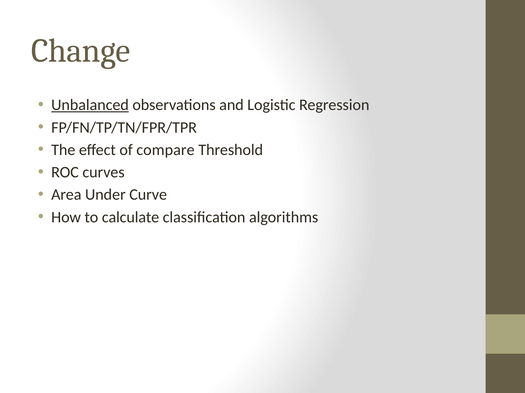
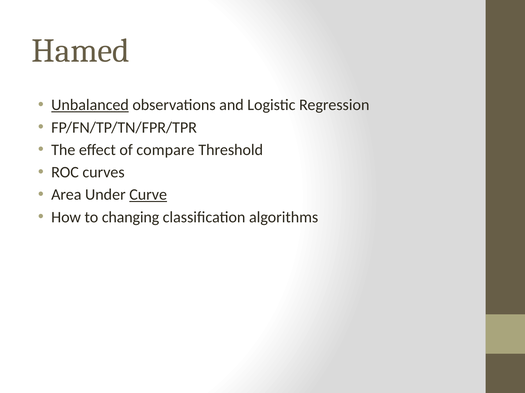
Change: Change -> Hamed (81, 51)
Curve underline: none -> present (148, 195)
calculate: calculate -> changing (131, 217)
